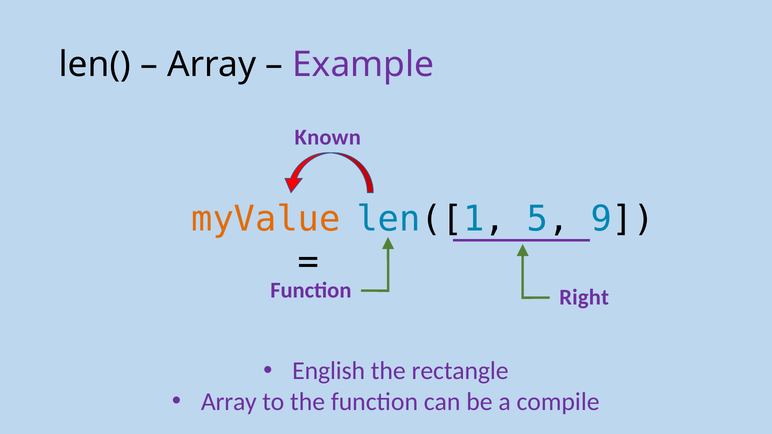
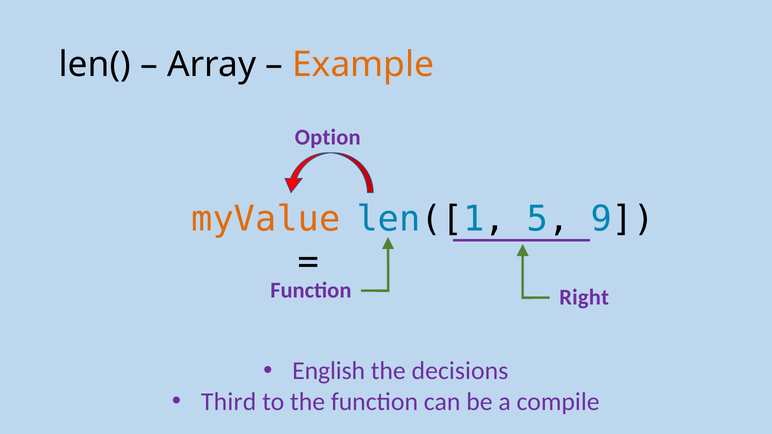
Example colour: purple -> orange (363, 65)
Known: Known -> Option (328, 138)
rectangle: rectangle -> decisions (460, 371)
Array: Array -> Third (229, 402)
